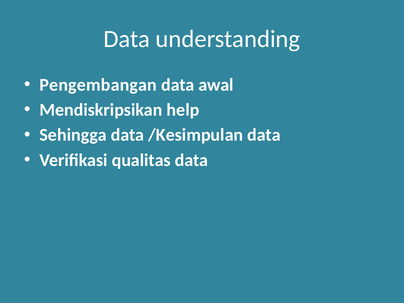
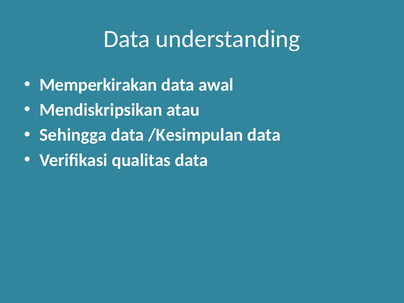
Pengembangan: Pengembangan -> Memperkirakan (98, 85)
help: help -> atau (183, 110)
